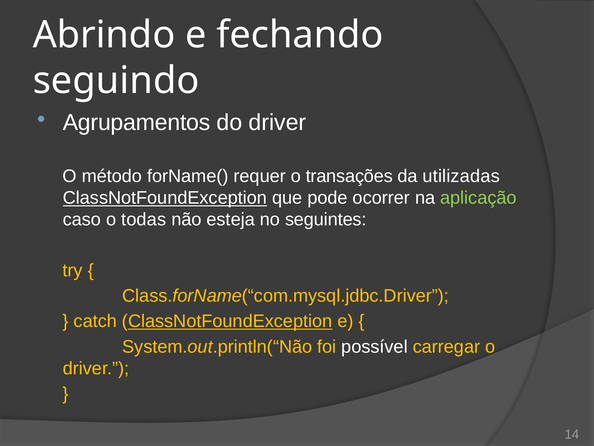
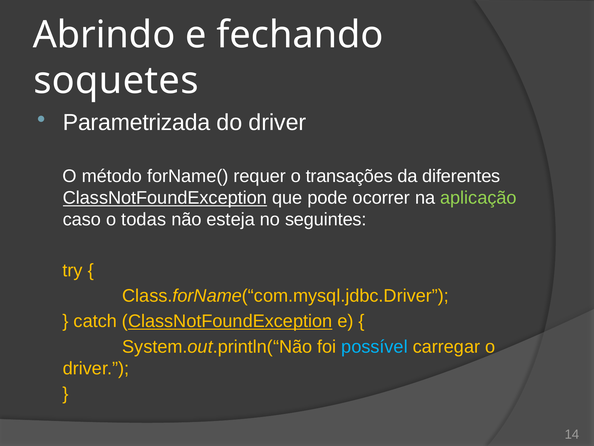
seguindo: seguindo -> soquetes (116, 80)
Agrupamentos: Agrupamentos -> Parametrizada (137, 122)
utilizadas: utilizadas -> diferentes (461, 176)
possível colour: white -> light blue (375, 346)
